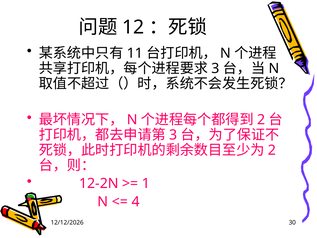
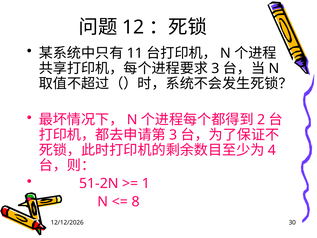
2: 2 -> 4 (272, 150)
12-2N: 12-2N -> 51-2N (99, 183)
4: 4 -> 8 (136, 201)
